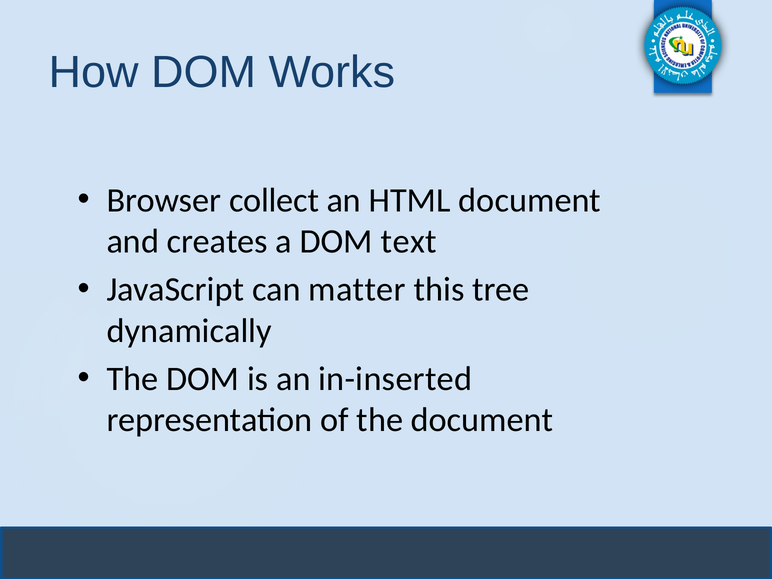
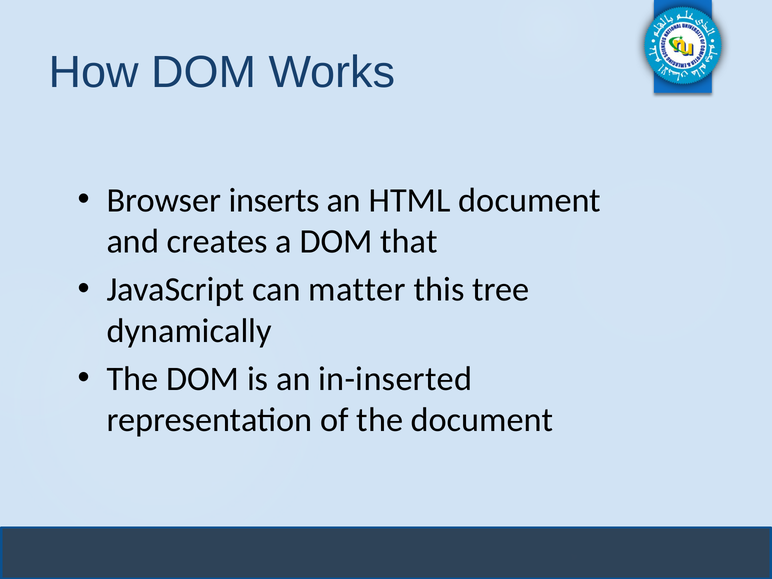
collect: collect -> inserts (274, 200)
text: text -> that (409, 241)
